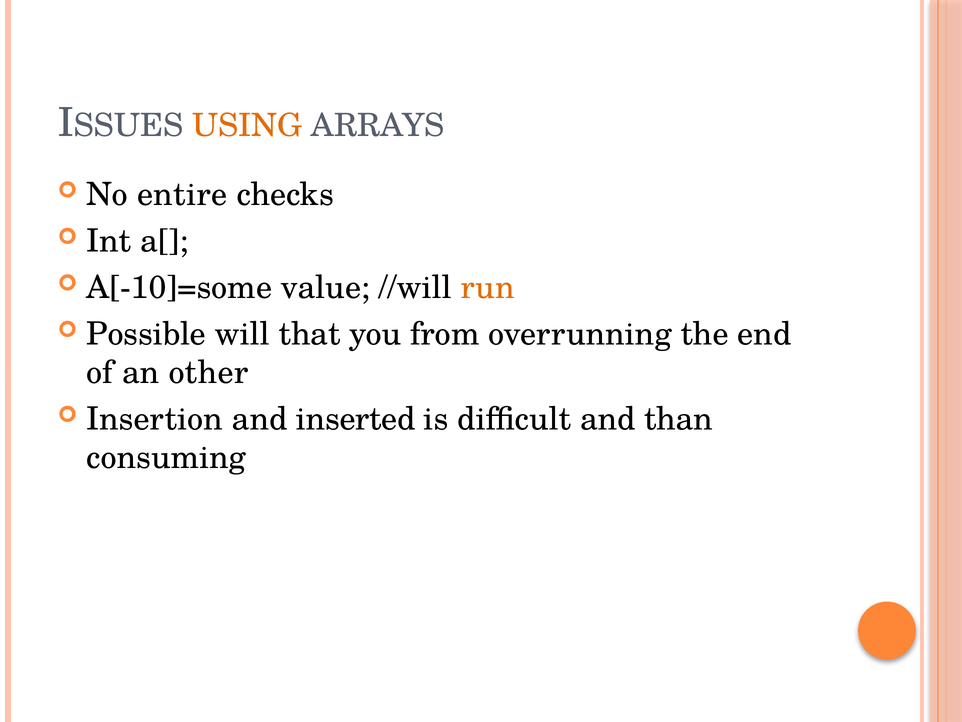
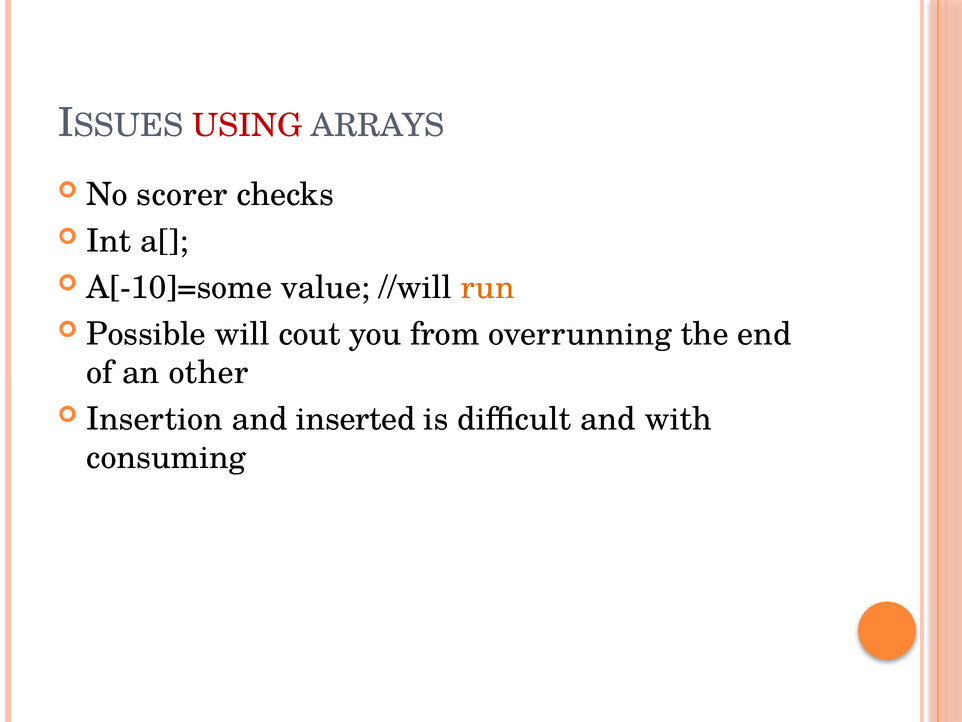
USING colour: orange -> red (247, 126)
entire: entire -> scorer (182, 195)
that: that -> cout (310, 334)
than: than -> with (678, 419)
